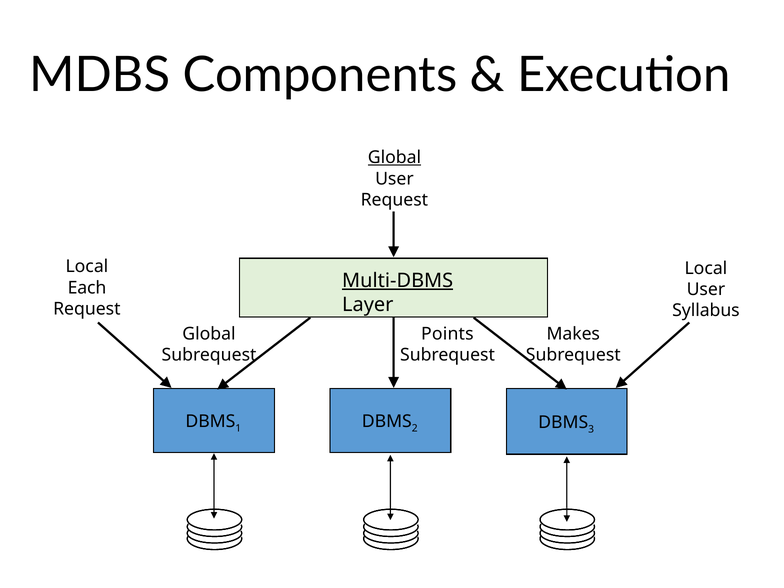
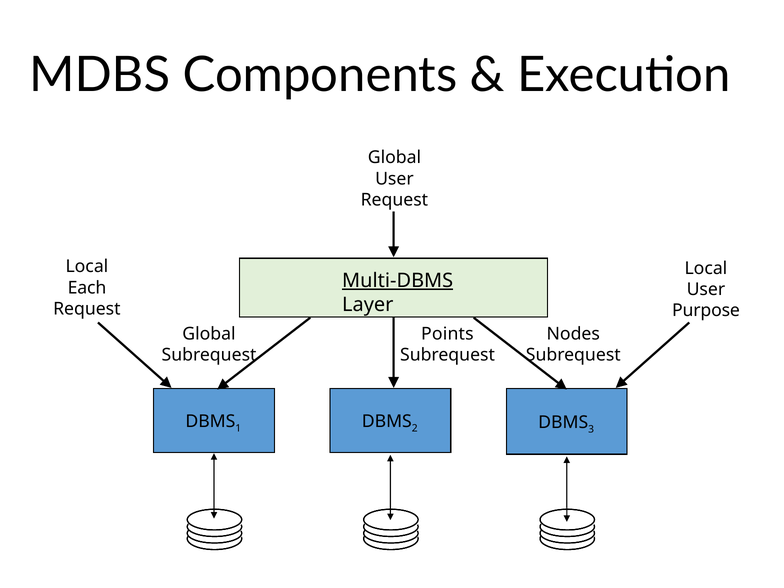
Global underline: present -> none (394, 158)
Syllabus: Syllabus -> Purpose (706, 310)
Makes: Makes -> Nodes (573, 334)
